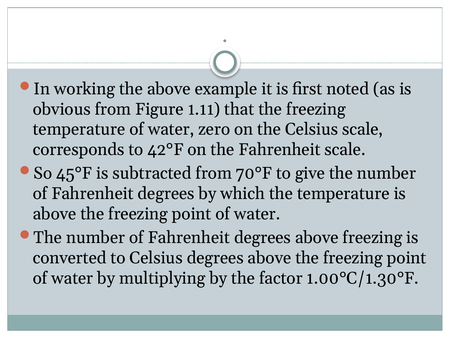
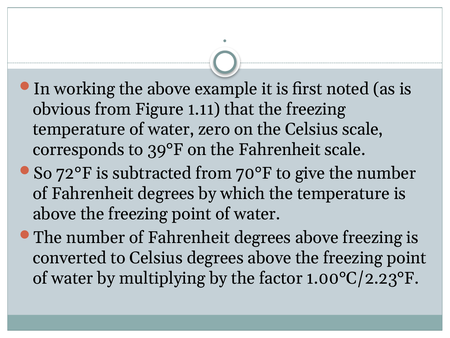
42°F: 42°F -> 39°F (165, 149)
45°F: 45°F -> 72°F (74, 173)
1.00°C/1.30°F: 1.00°C/1.30°F -> 1.00°C/2.23°F (363, 278)
